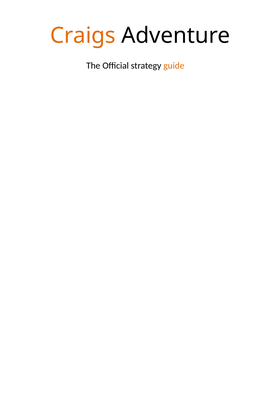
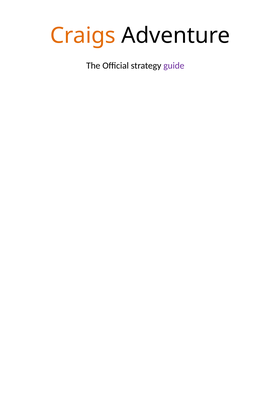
guide colour: orange -> purple (174, 66)
